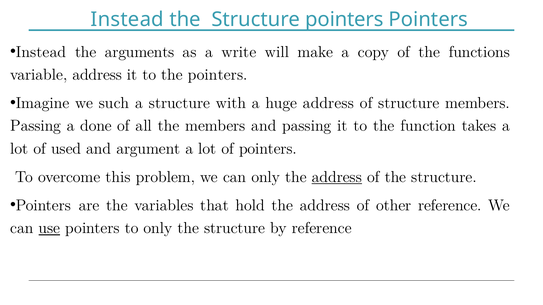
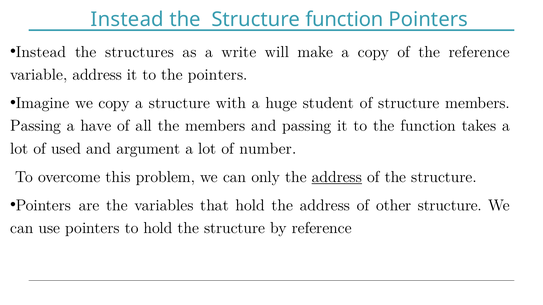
Structure pointers: pointers -> function (344, 19)
arguments: arguments -> structures (139, 52)
the functions: functions -> reference (479, 52)
we such: such -> copy (114, 103)
huge address: address -> student (328, 103)
done: done -> have (96, 126)
of pointers: pointers -> number (268, 149)
other reference: reference -> structure (450, 206)
use underline: present -> none (49, 228)
to only: only -> hold (158, 228)
